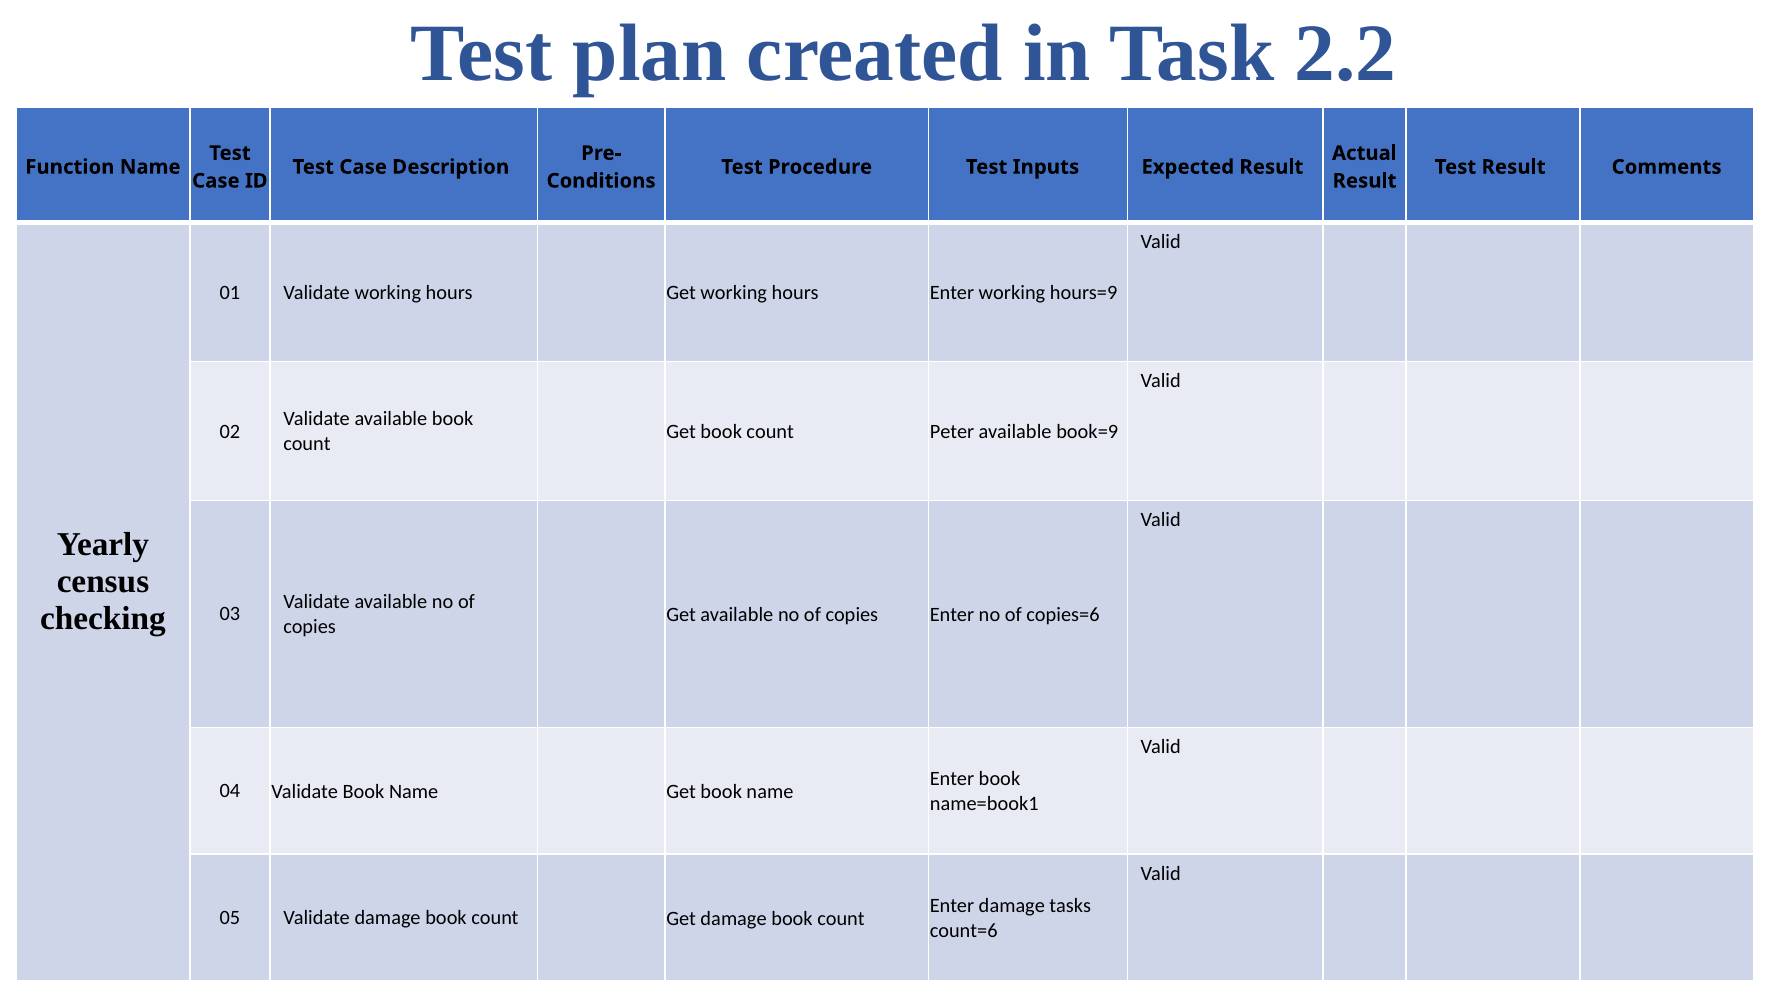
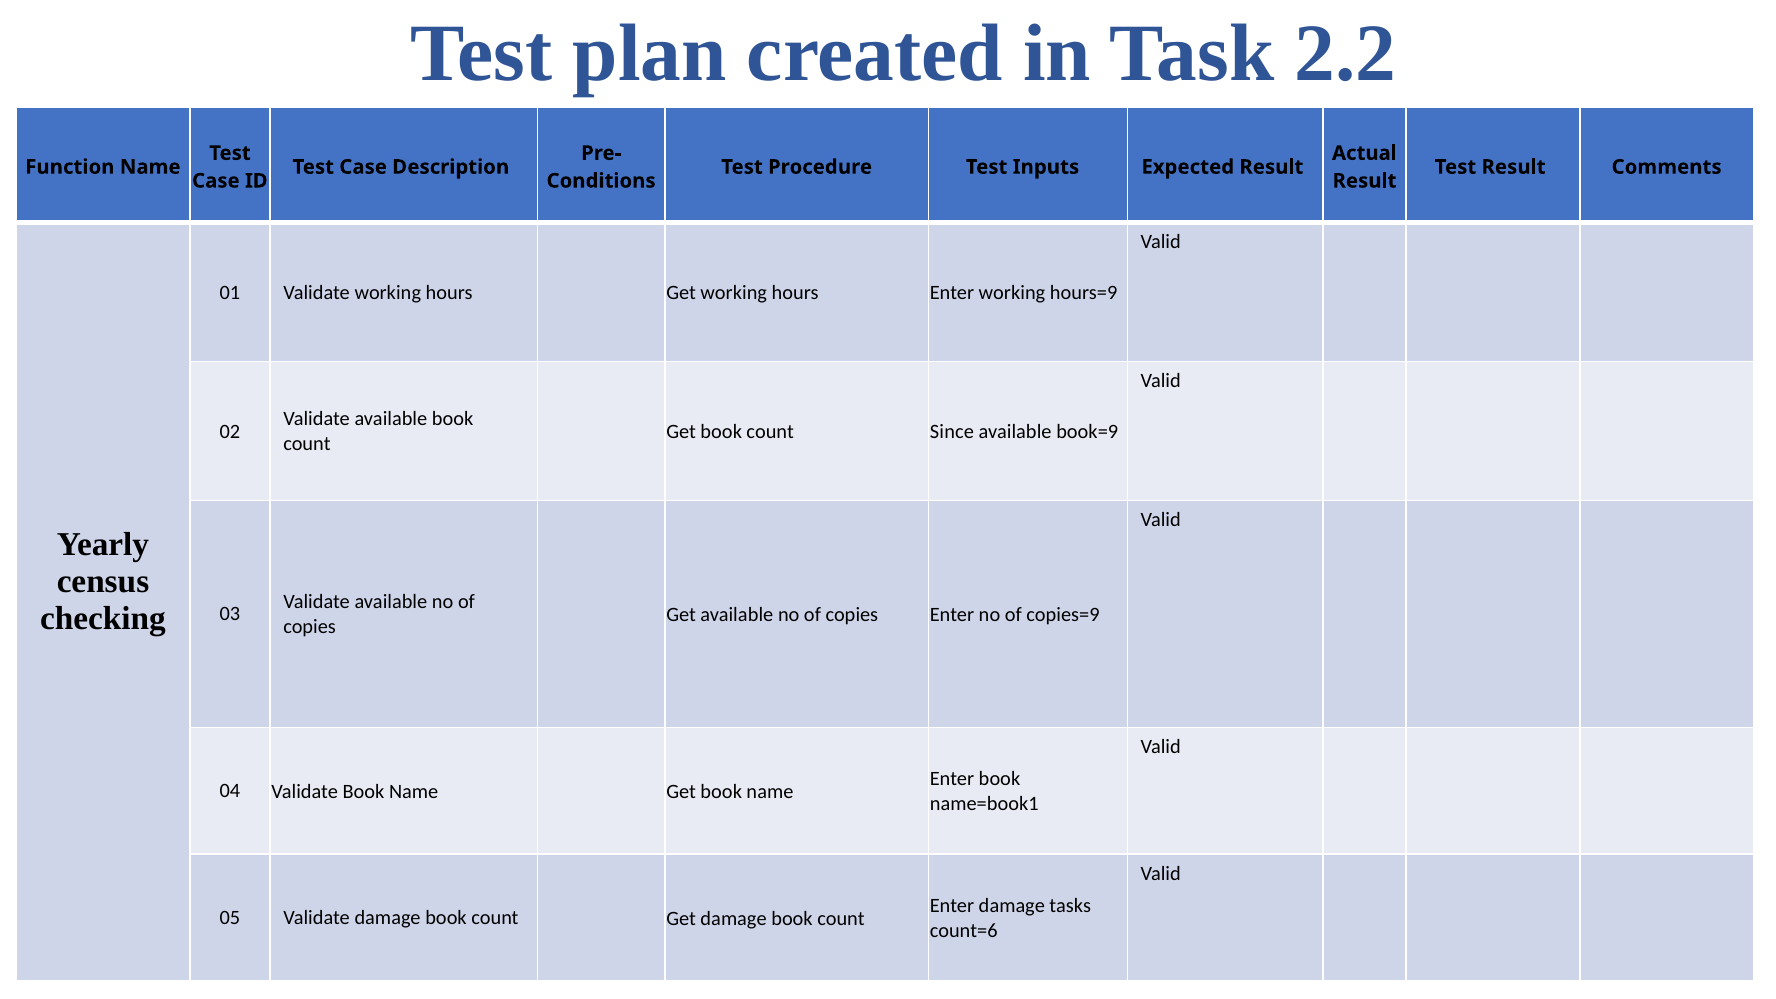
Peter: Peter -> Since (952, 432)
copies=6: copies=6 -> copies=9 (1063, 615)
